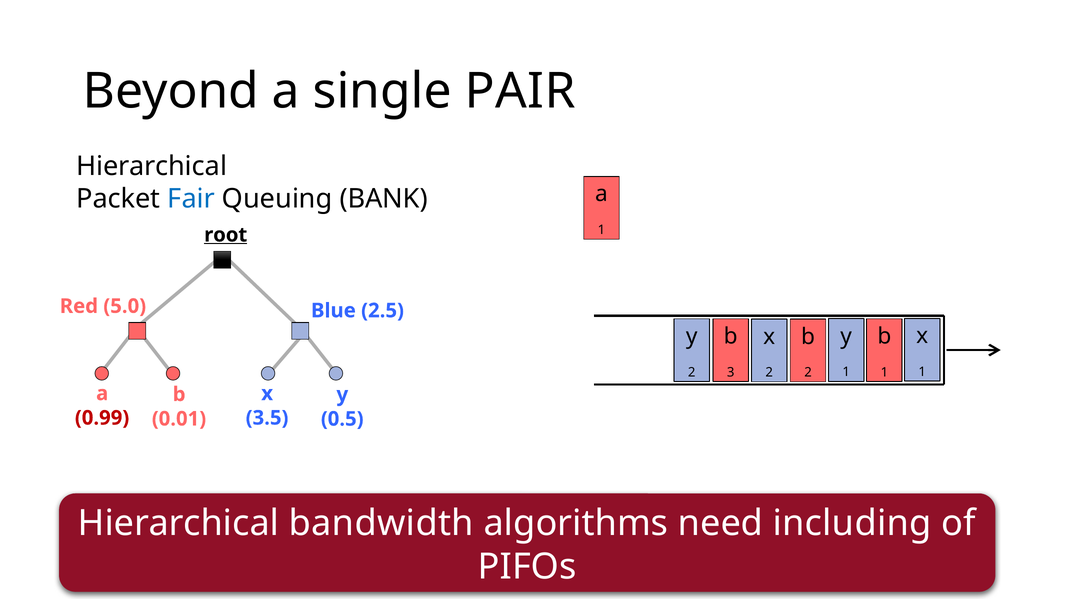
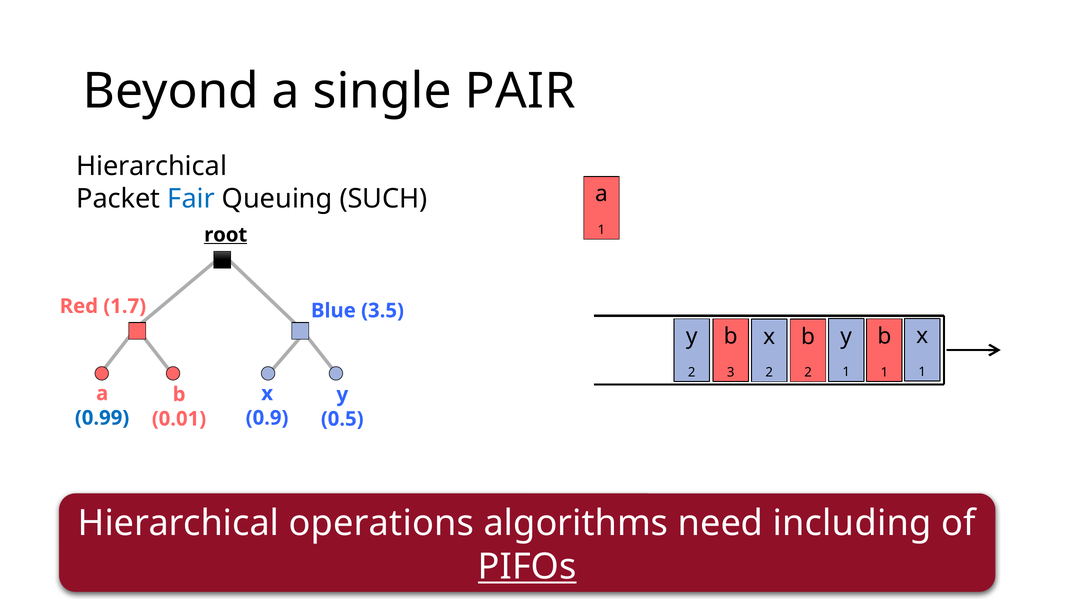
BANK: BANK -> SUCH (384, 199)
5.0: 5.0 -> 1.7 (125, 306)
2.5: 2.5 -> 3.5 (383, 311)
0.99 colour: red -> blue (102, 418)
3.5: 3.5 -> 0.9 (267, 418)
bandwidth: bandwidth -> operations (381, 523)
PIFOs underline: none -> present (527, 567)
